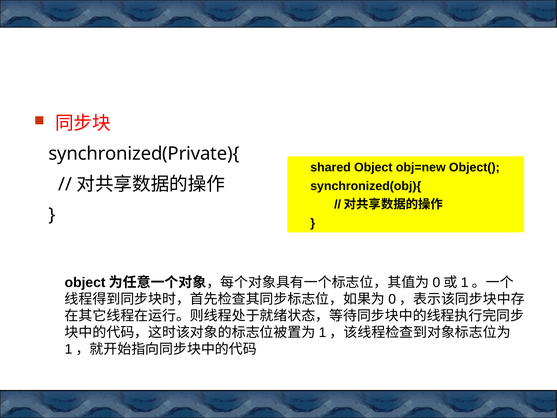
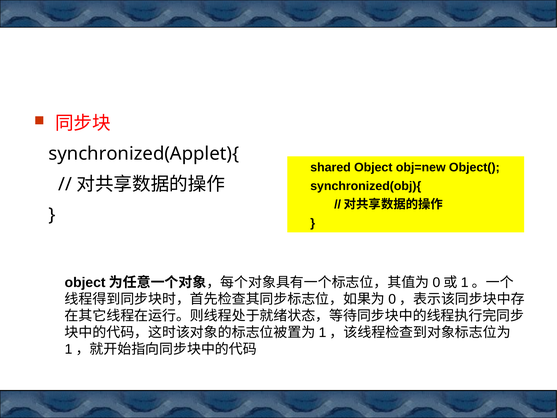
synchronized(Private){: synchronized(Private){ -> synchronized(Applet){ (144, 154)
